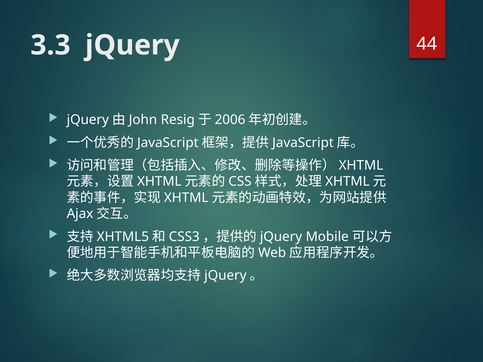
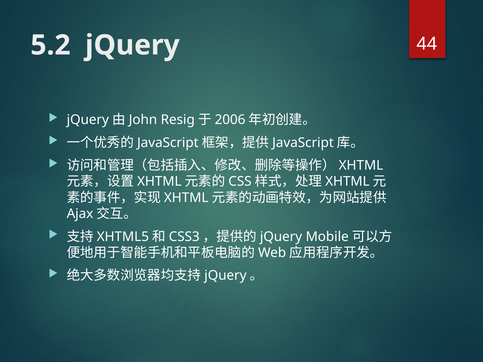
3.3: 3.3 -> 5.2 (50, 45)
